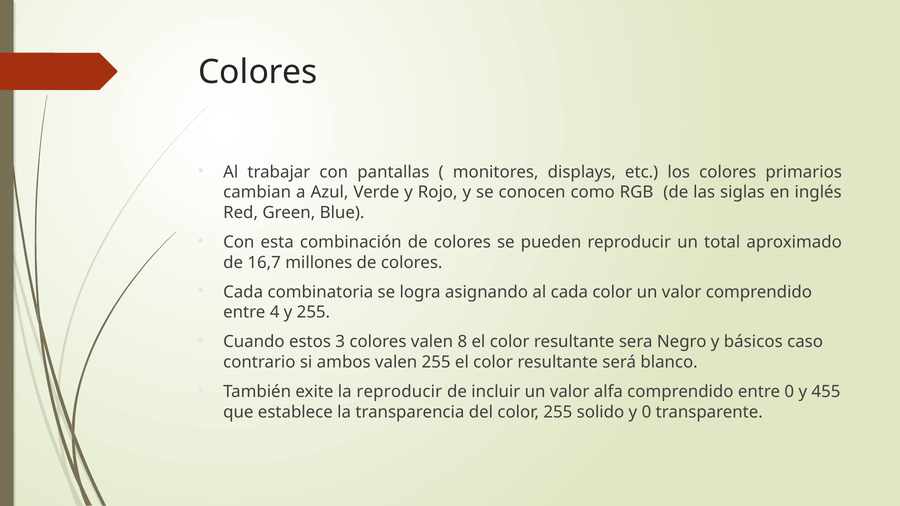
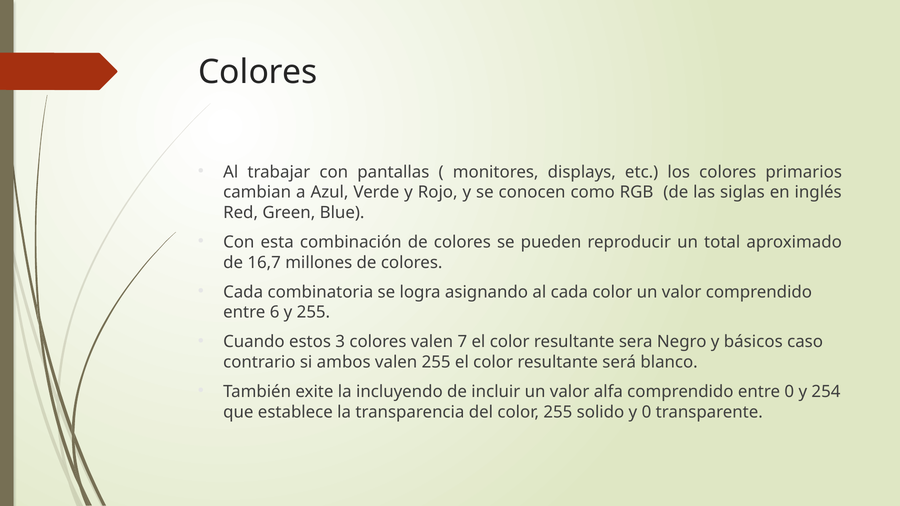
4: 4 -> 6 (275, 312)
8: 8 -> 7 (462, 342)
la reproducir: reproducir -> incluyendo (399, 392)
455: 455 -> 254 (826, 392)
